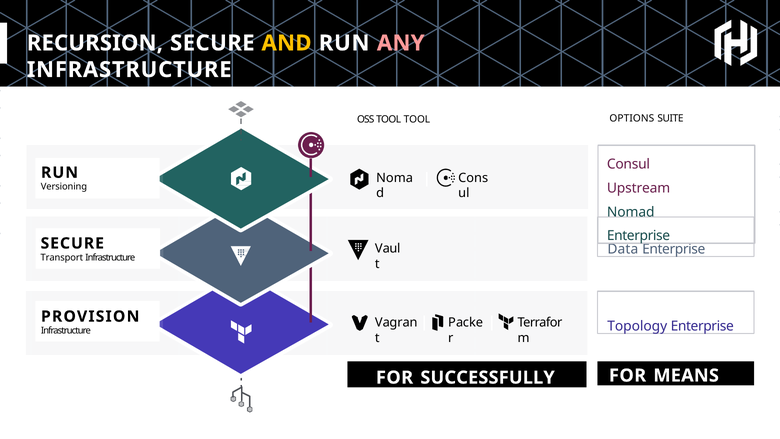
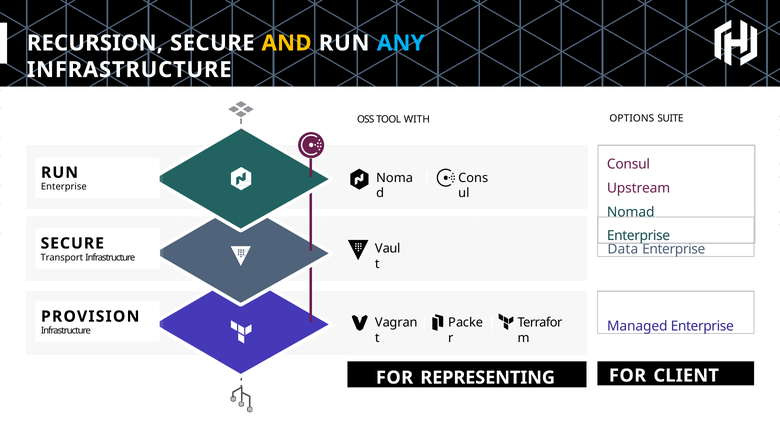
ANY colour: pink -> light blue (401, 43)
TOOL TOOL: TOOL -> WITH (417, 119)
Versioning: Versioning -> Enterprise (64, 187)
Topology: Topology -> Managed (637, 326)
SUCCESSFULLY: SUCCESSFULLY -> REPRESENTING (488, 377)
MEANS: MEANS -> CLIENT (686, 375)
